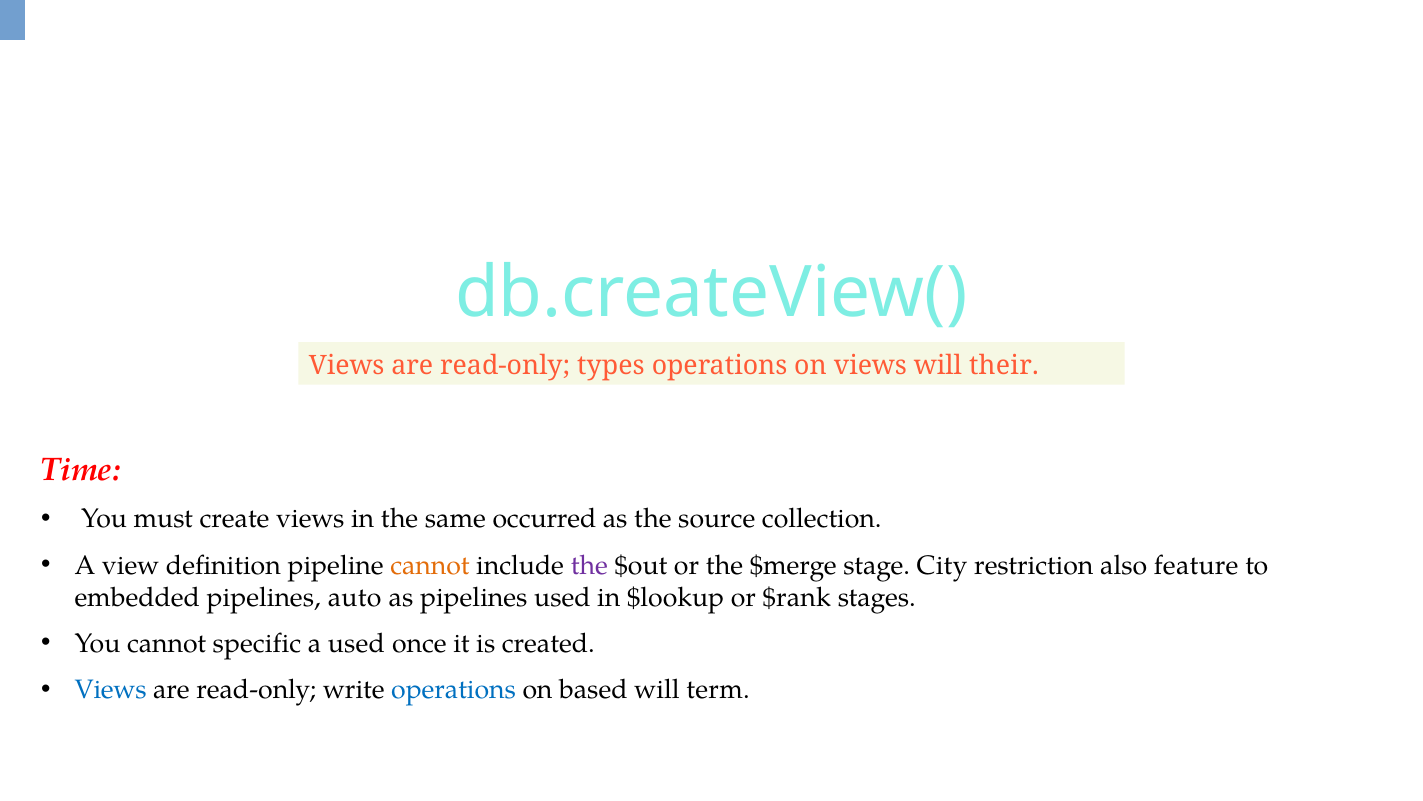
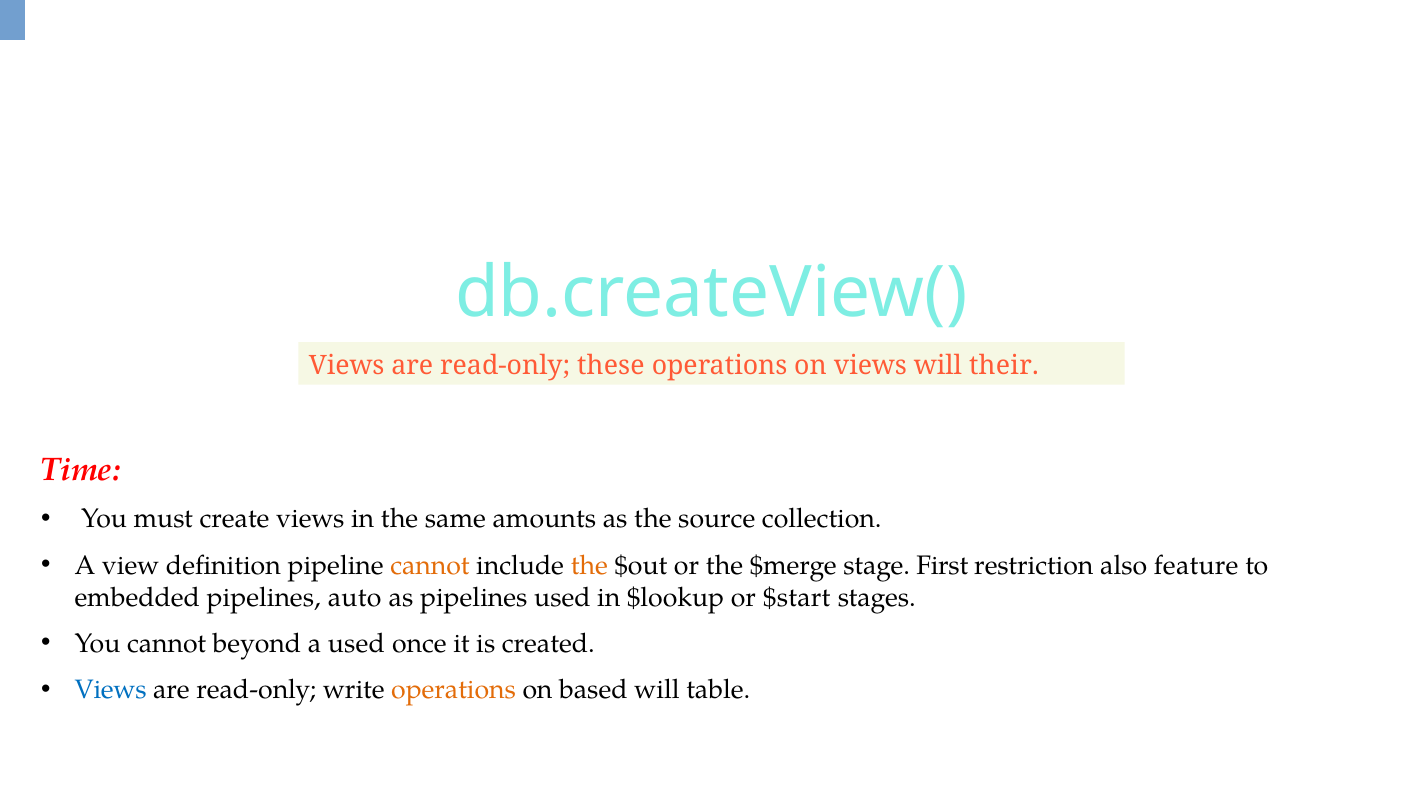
types: types -> these (611, 365)
occurred: occurred -> amounts (544, 519)
the colour: purple -> orange (589, 565)
City: City -> First (942, 565)
$rank: $rank -> $start (797, 597)
specific: specific -> beyond (257, 643)
operations colour: blue -> orange (454, 689)
term: term -> table (718, 689)
